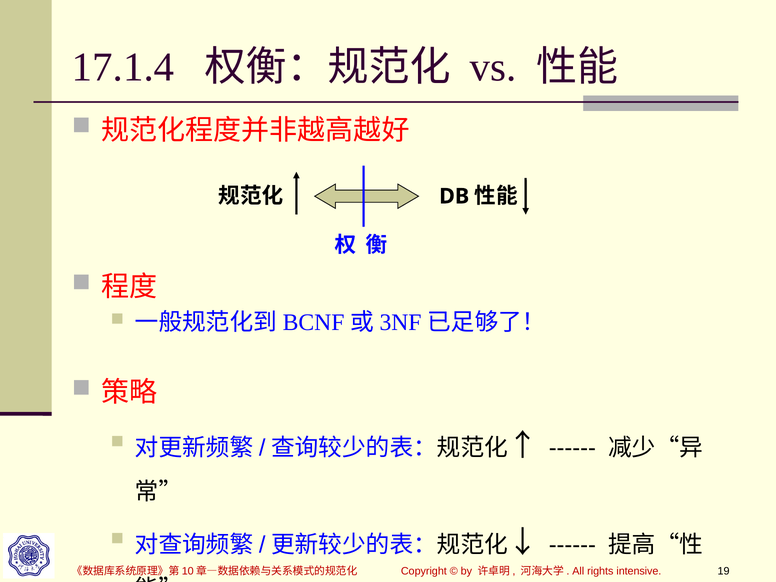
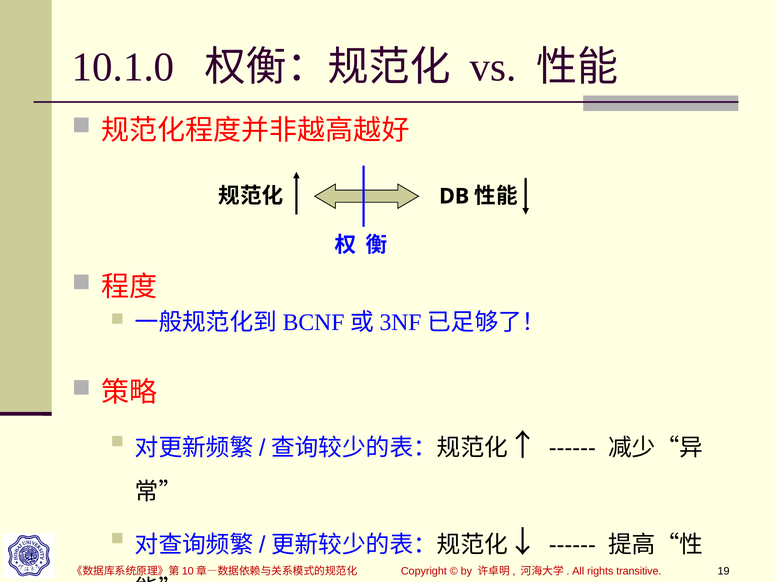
17.1.4: 17.1.4 -> 10.1.0 (123, 67)
intensive: intensive -> transitive (639, 571)
